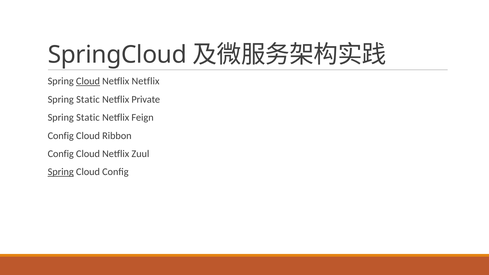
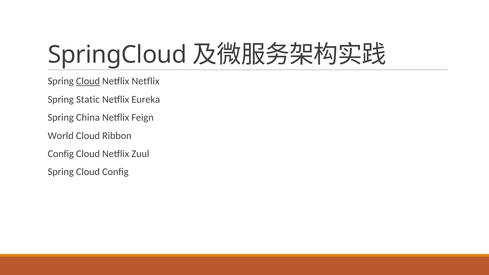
Private: Private -> Eureka (146, 99)
Static: Static -> China (88, 118)
Config: Config -> World (61, 136)
Spring underline: present -> none (61, 172)
